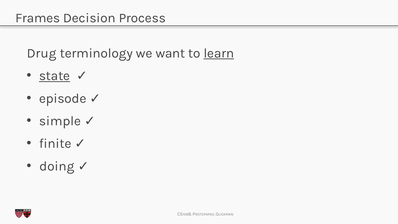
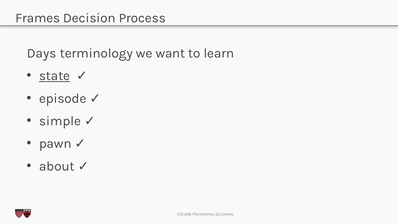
Drug: Drug -> Days (42, 53)
learn underline: present -> none (219, 53)
finite: finite -> pawn (55, 143)
doing: doing -> about (57, 166)
